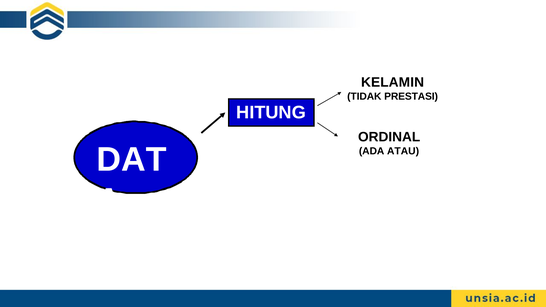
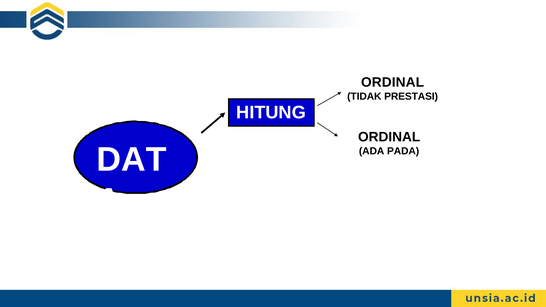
KELAMIN: KELAMIN -> ORDINAL (393, 82)
ATAU: ATAU -> PADA (403, 151)
